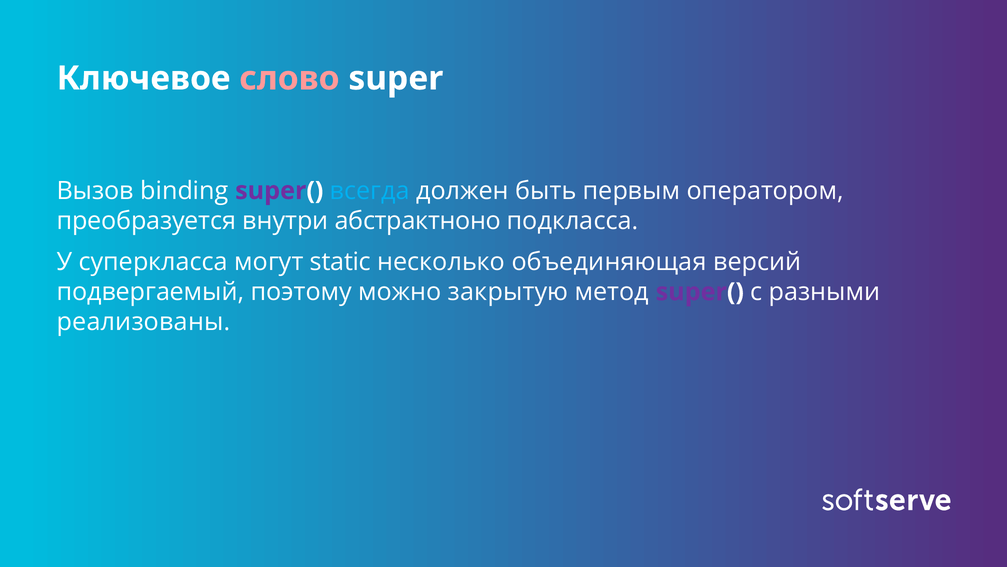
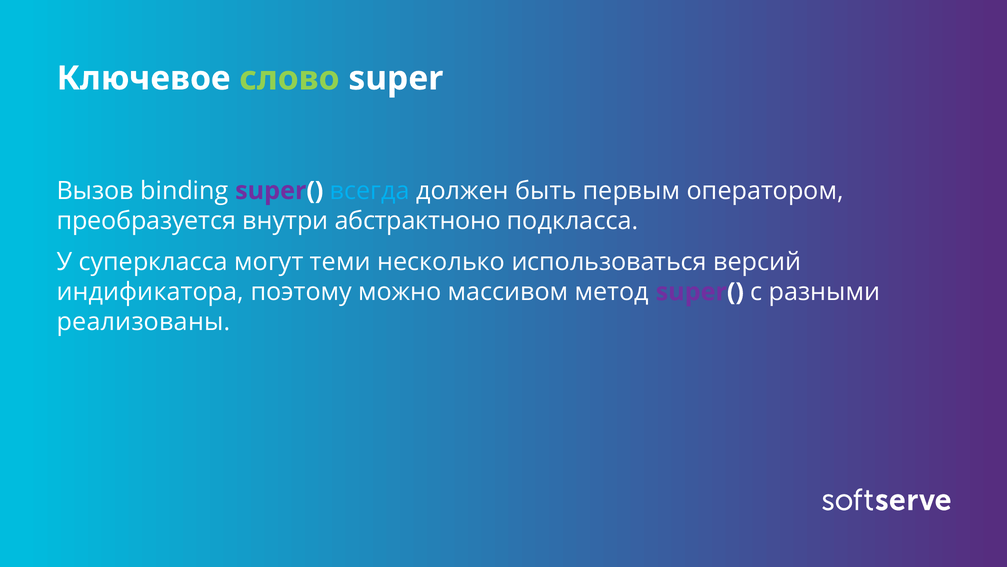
слово colour: pink -> light green (289, 78)
static: static -> теми (340, 261)
объединяющая: объединяющая -> использоваться (609, 261)
подвергаемый: подвергаемый -> индификатора (150, 292)
закрытую: закрытую -> массивом (508, 292)
